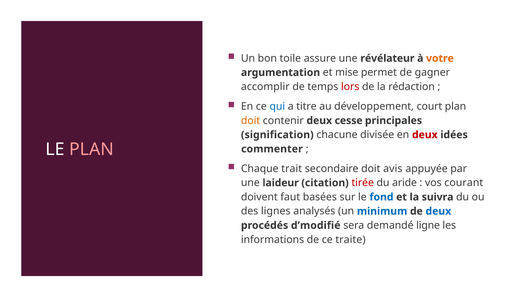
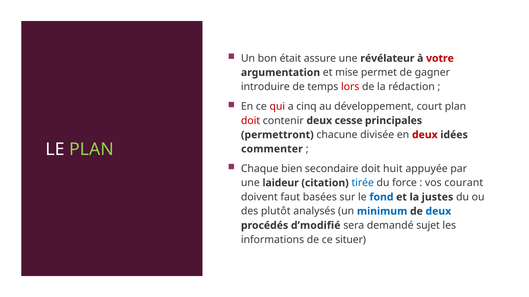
toile: toile -> était (290, 58)
votre colour: orange -> red (440, 58)
accomplir: accomplir -> introduire (265, 87)
qui colour: blue -> red (277, 107)
titre: titre -> cinq (306, 107)
doit colour: orange -> red (251, 121)
signification: signification -> permettront (277, 135)
PLAN colour: pink -> light green (91, 150)
trait: trait -> bien (292, 169)
avis: avis -> huit (393, 169)
tirée colour: red -> blue (363, 183)
aride: aride -> force (405, 183)
suivra: suivra -> justes (437, 197)
lignes: lignes -> plutôt (276, 212)
ligne: ligne -> sujet (428, 226)
traite: traite -> situer (351, 240)
